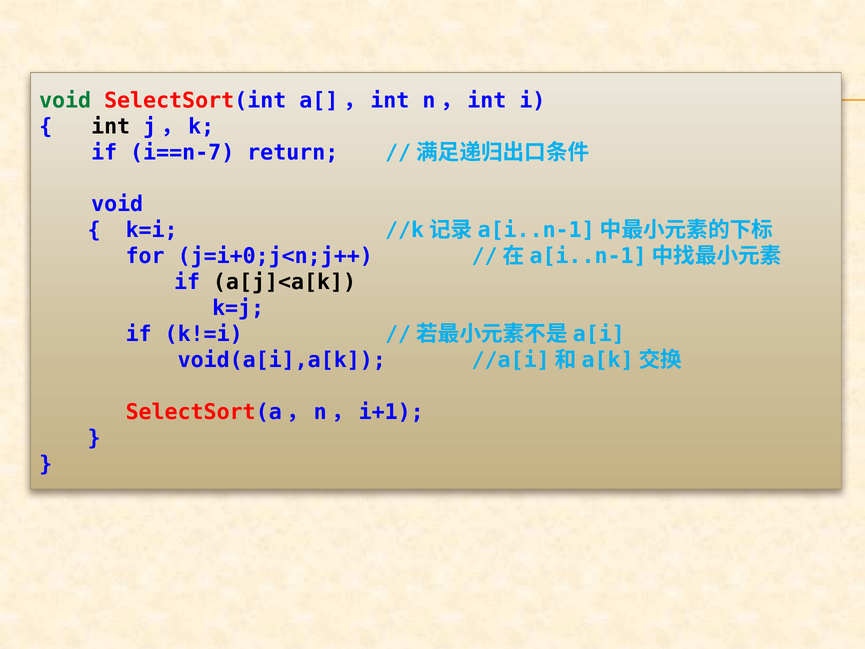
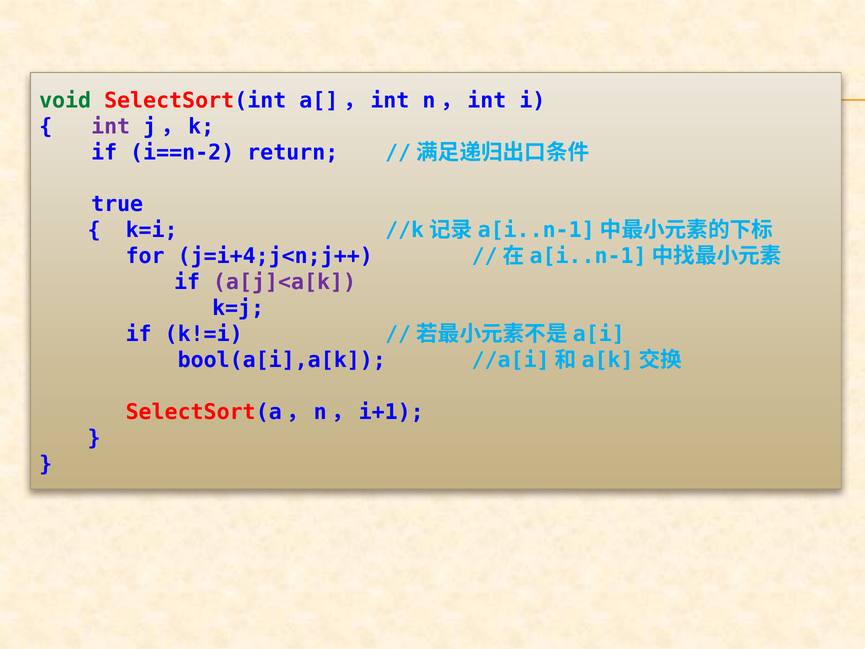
int colour: black -> purple (111, 126)
i==n-7: i==n-7 -> i==n-2 (182, 152)
void: void -> true (117, 204)
j=i+0;j<n;j++: j=i+0;j<n;j++ -> j=i+4;j<n;j++ (275, 256)
a[j]<a[k colour: black -> purple (285, 282)
void(a[i],a[k: void(a[i],a[k -> bool(a[i],a[k (282, 360)
